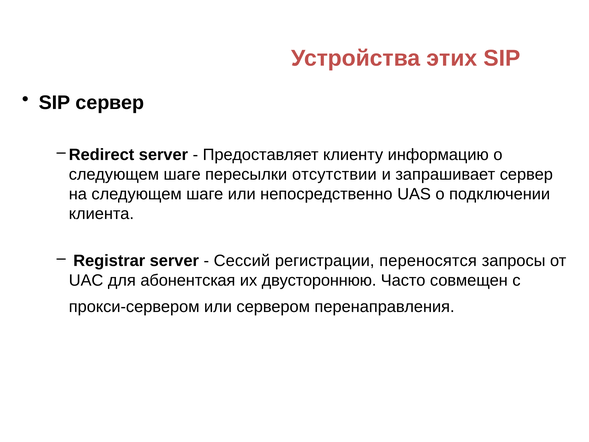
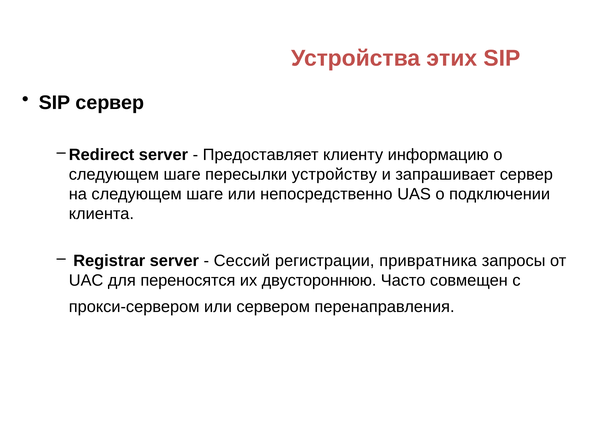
отсутствии: отсутствии -> устройству (334, 174)
переносятся: переносятся -> привратника (428, 261)
абонентская: абонентская -> переносятся (188, 280)
